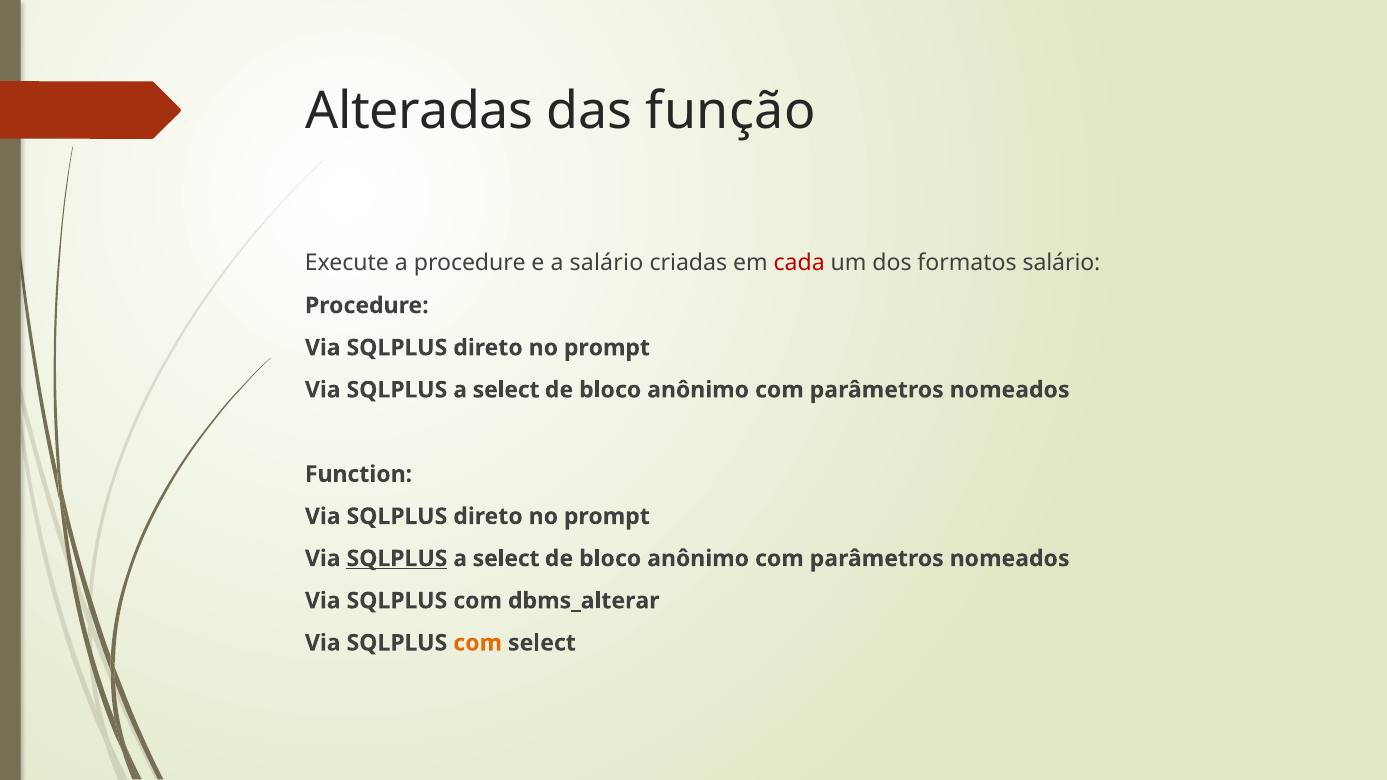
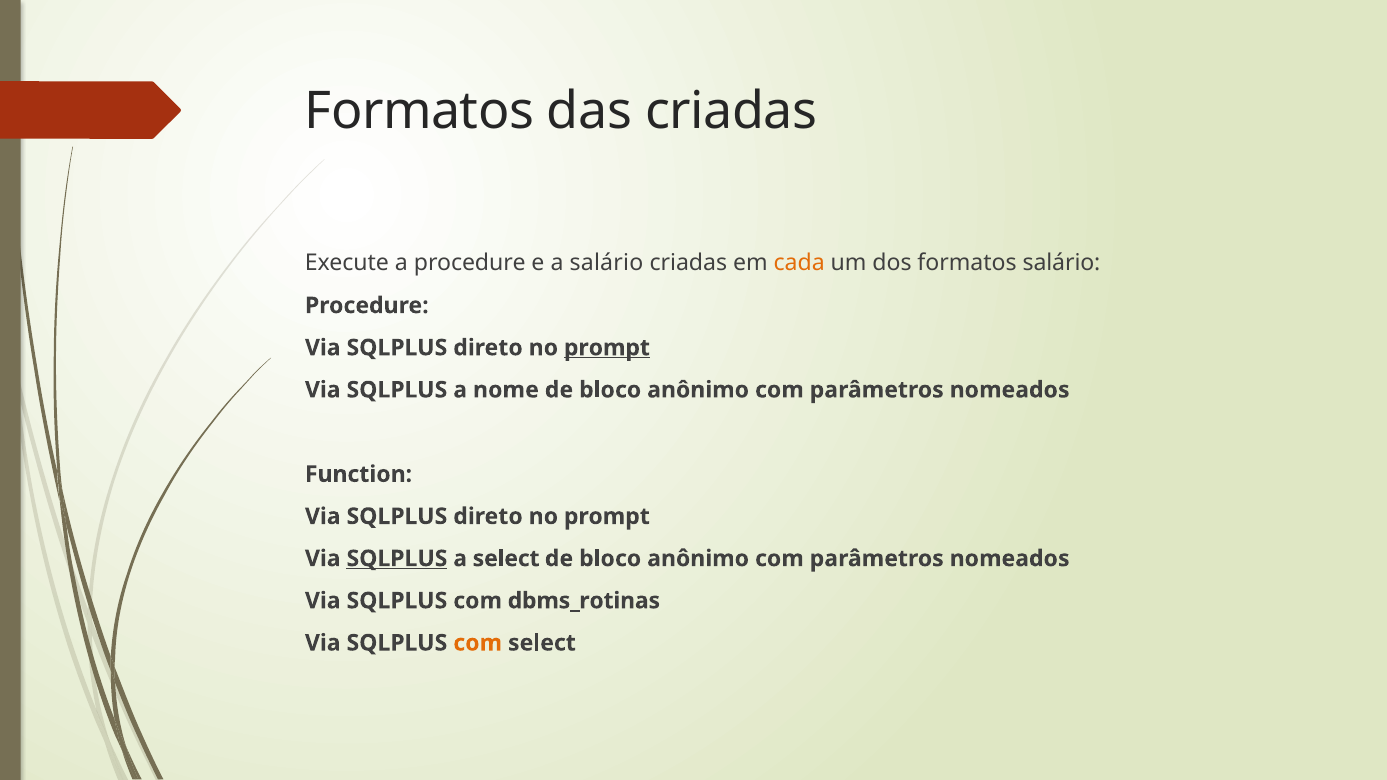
Alteradas: Alteradas -> Formatos (419, 111)
das função: função -> criadas (731, 111)
cada colour: red -> orange (799, 263)
prompt underline: none -> present (607, 348)
select: select -> nome (506, 390)
dbms_alterar: dbms_alterar -> dbms_rotinas (584, 601)
